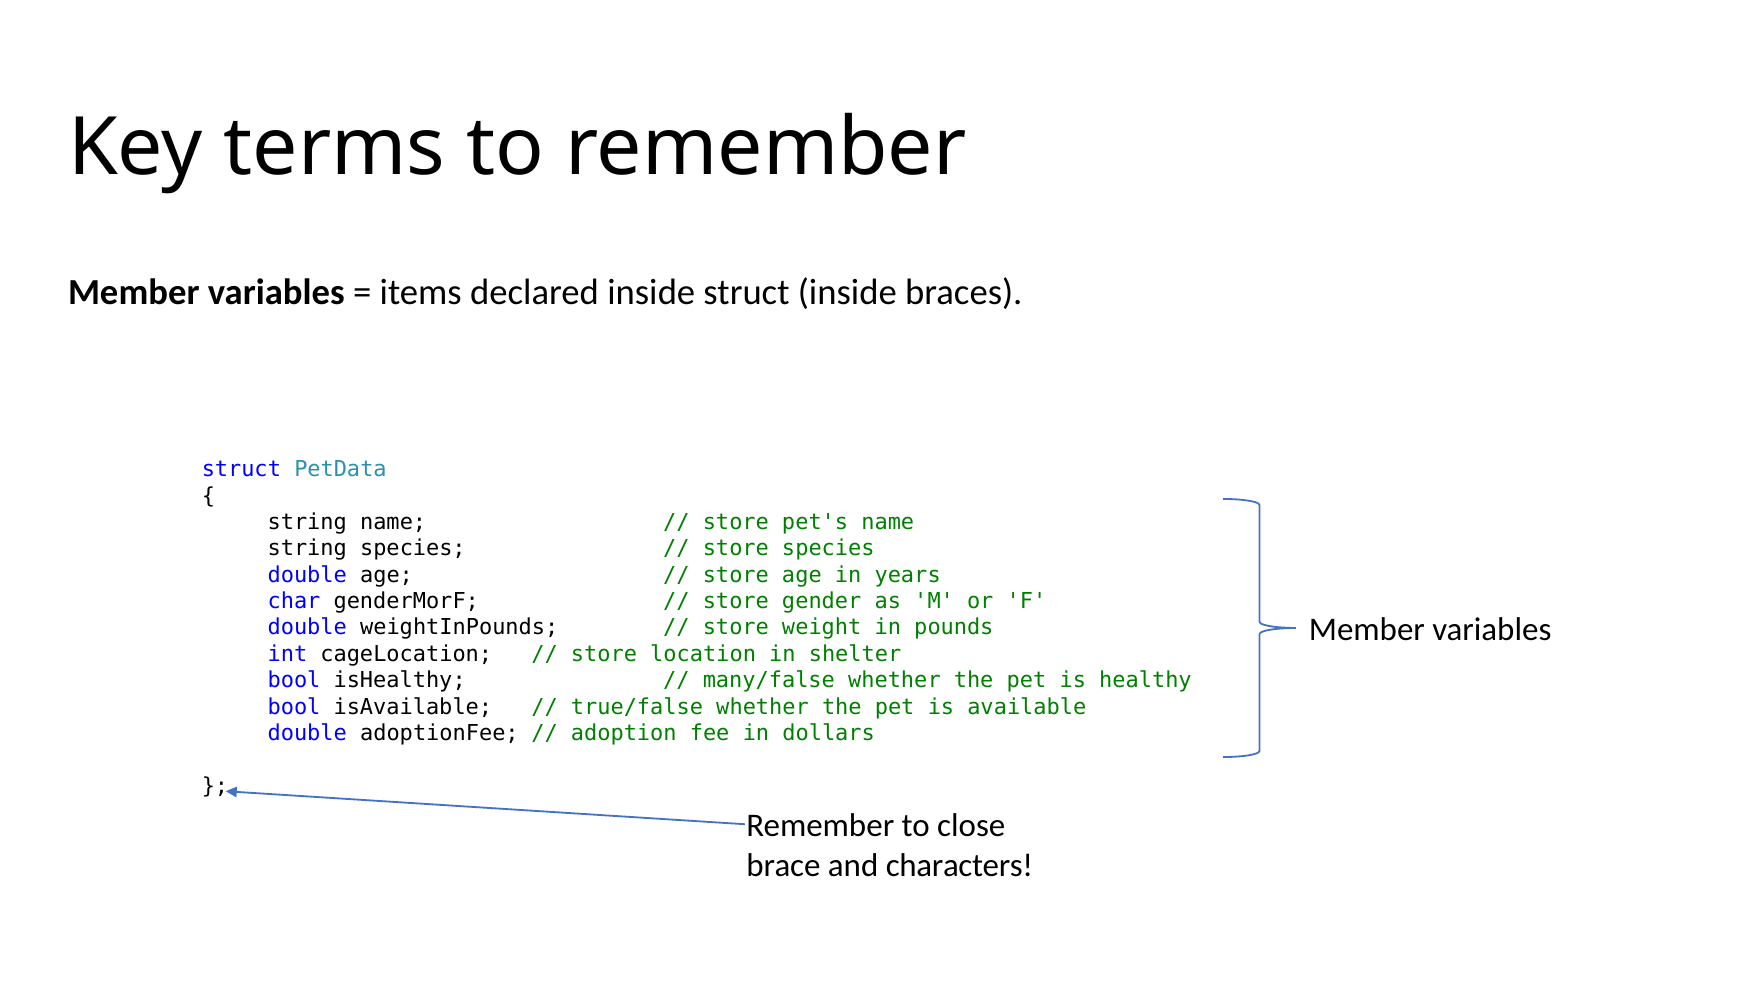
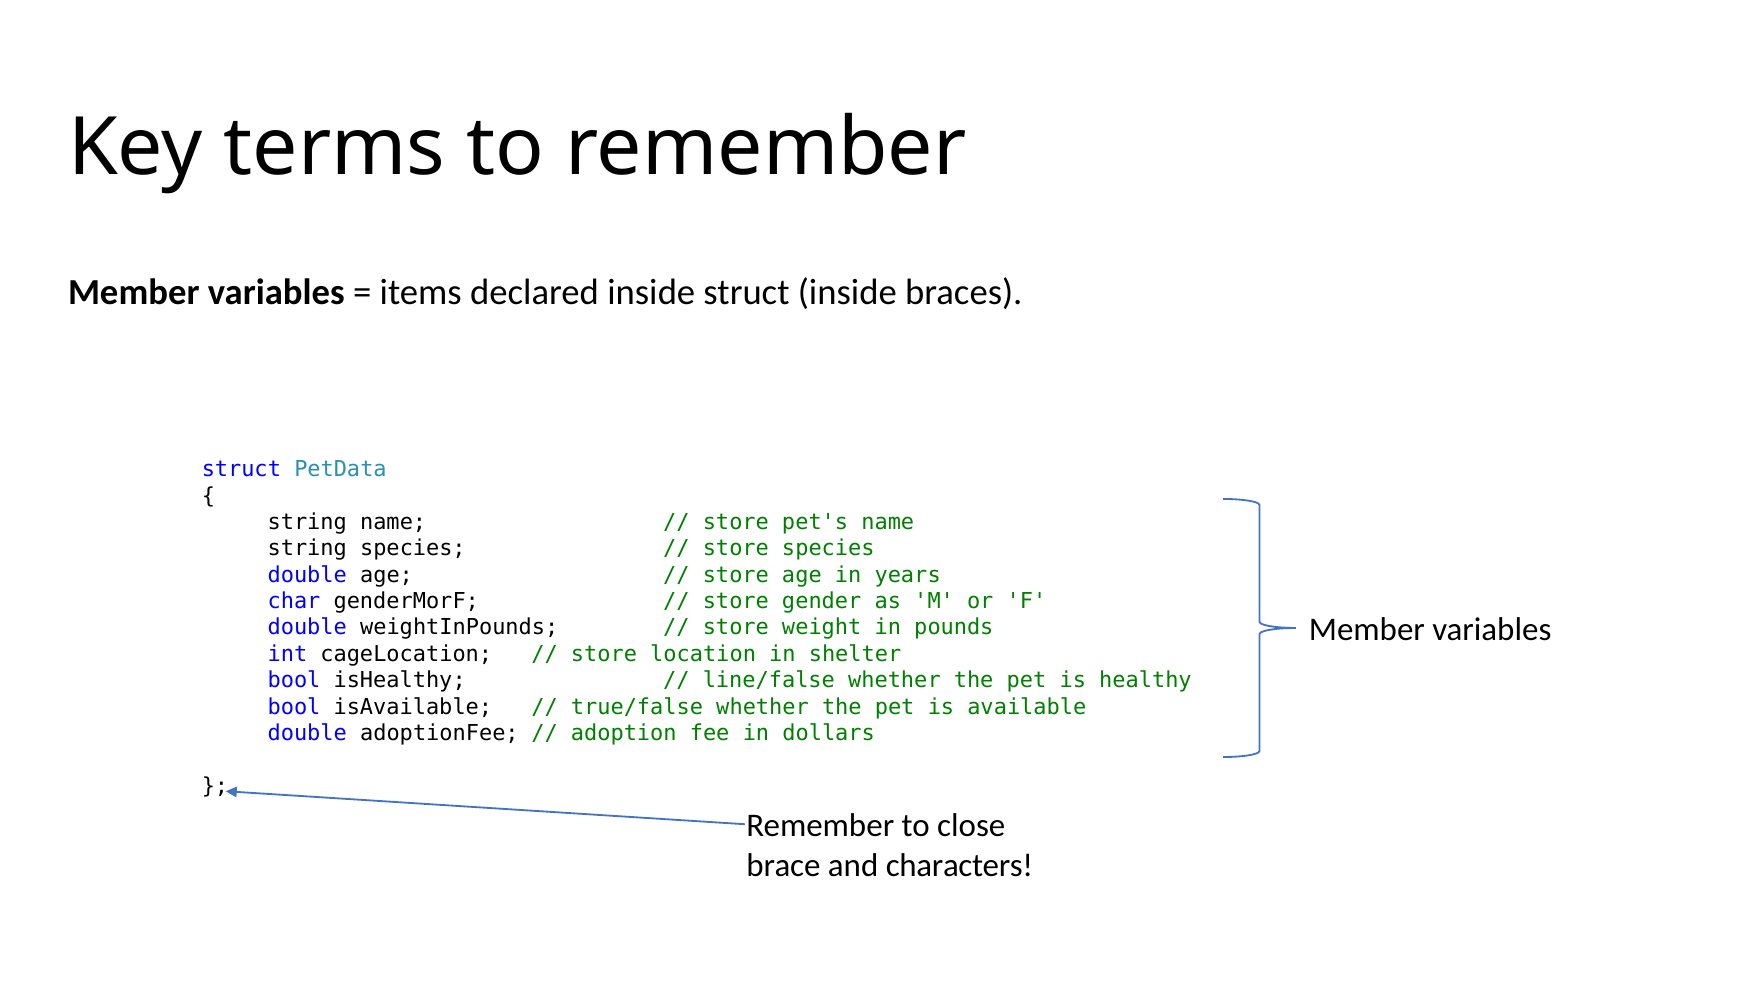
many/false: many/false -> line/false (769, 680)
